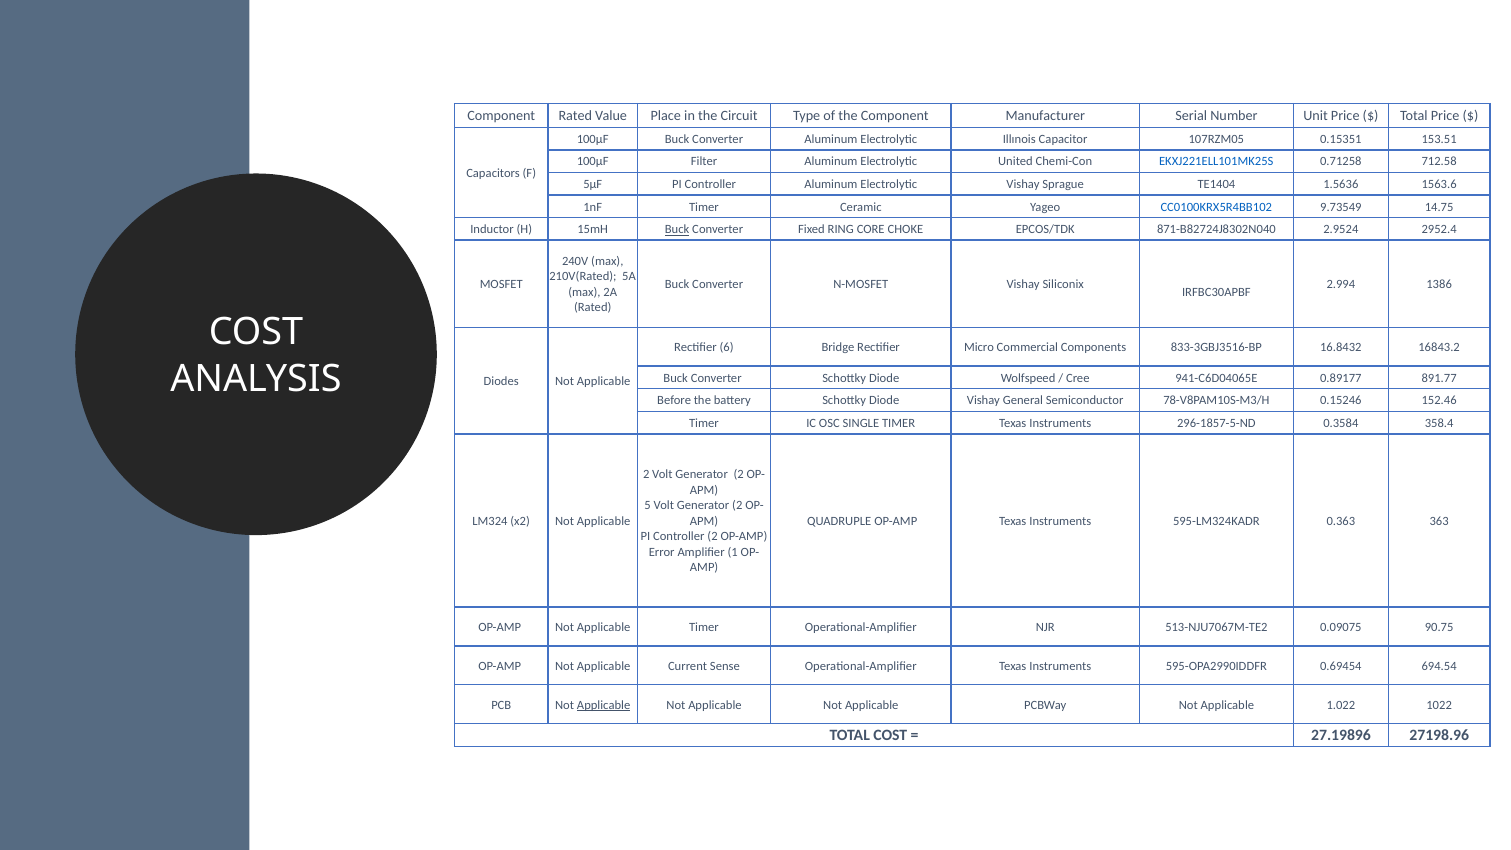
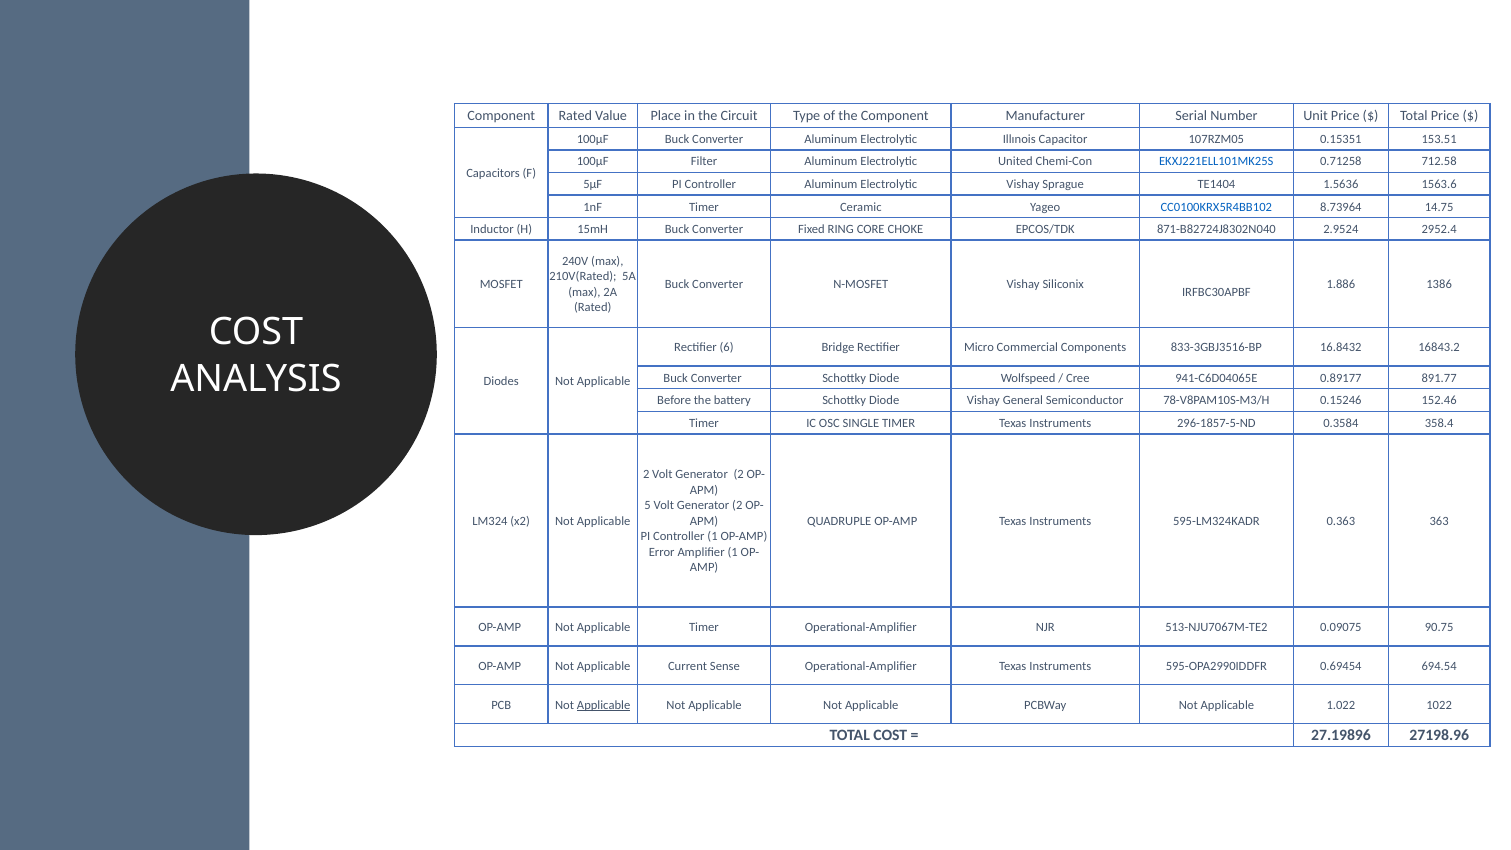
9.73549: 9.73549 -> 8.73964 (1341, 207)
Buck underline: present -> none (677, 229)
2.994: 2.994 -> 1.886 (1341, 284)
Controller 2: 2 -> 1 (713, 537)
